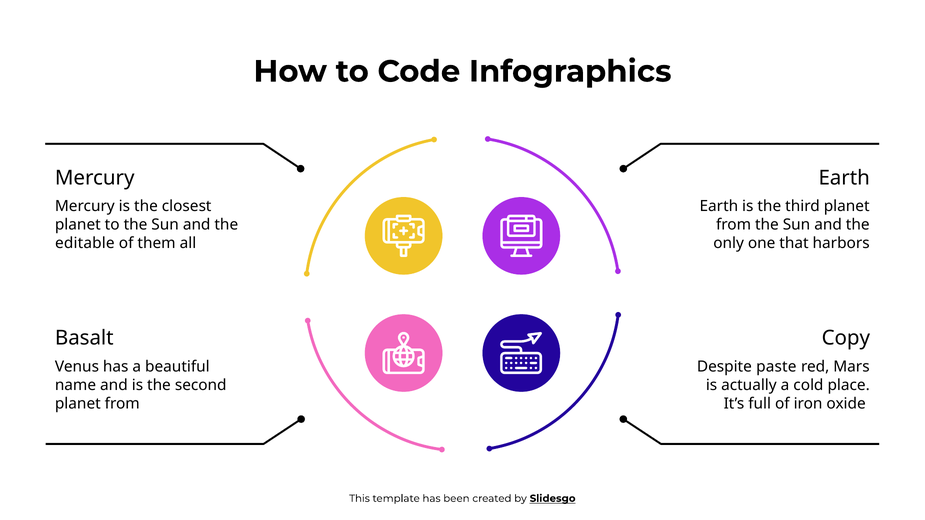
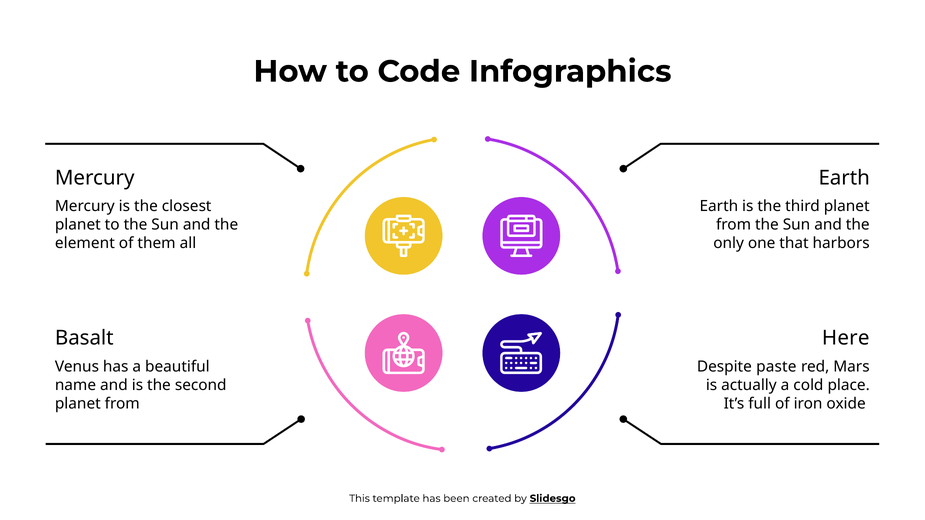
editable: editable -> element (85, 243)
Copy: Copy -> Here (846, 338)
